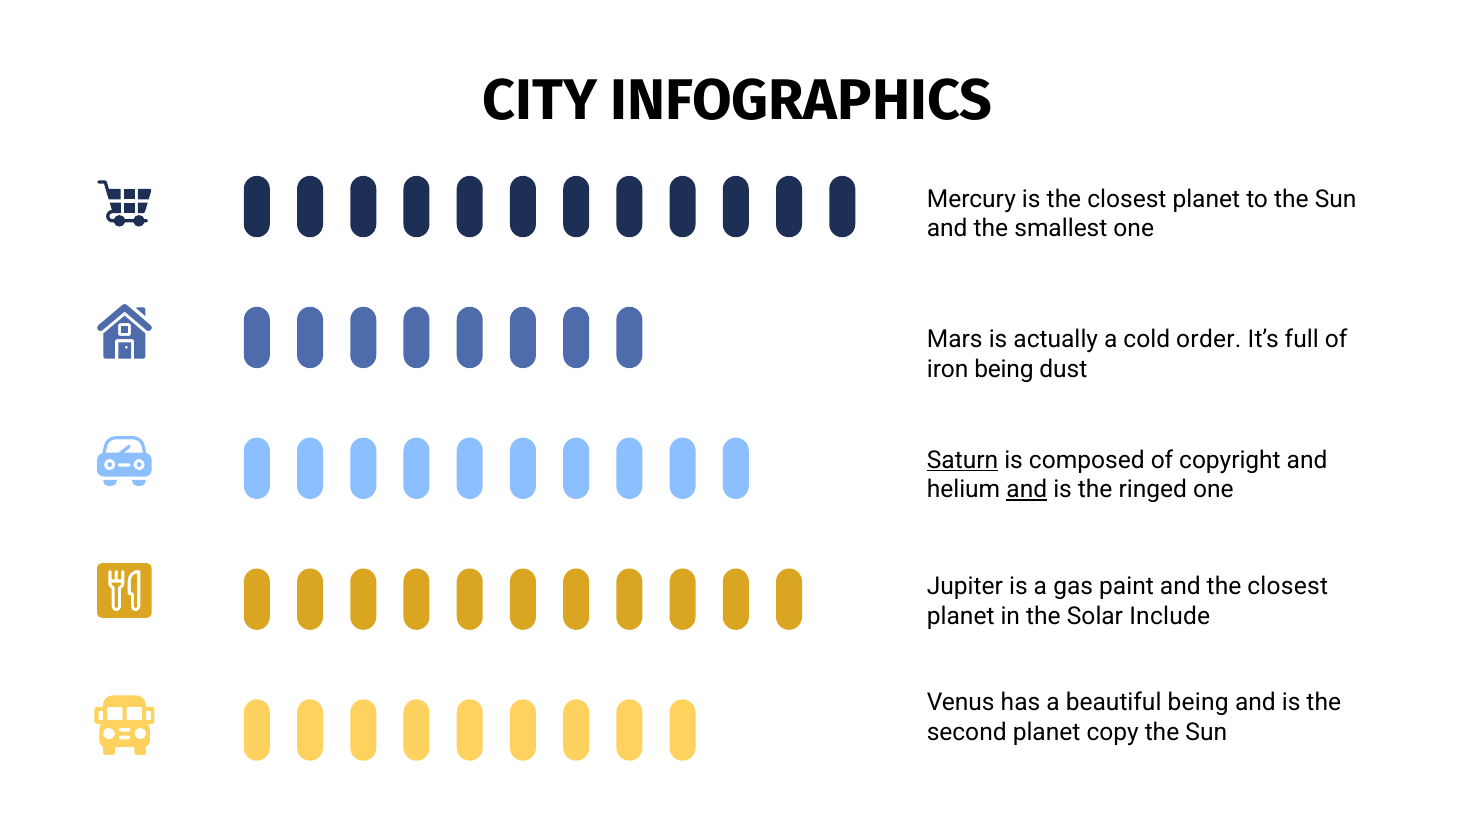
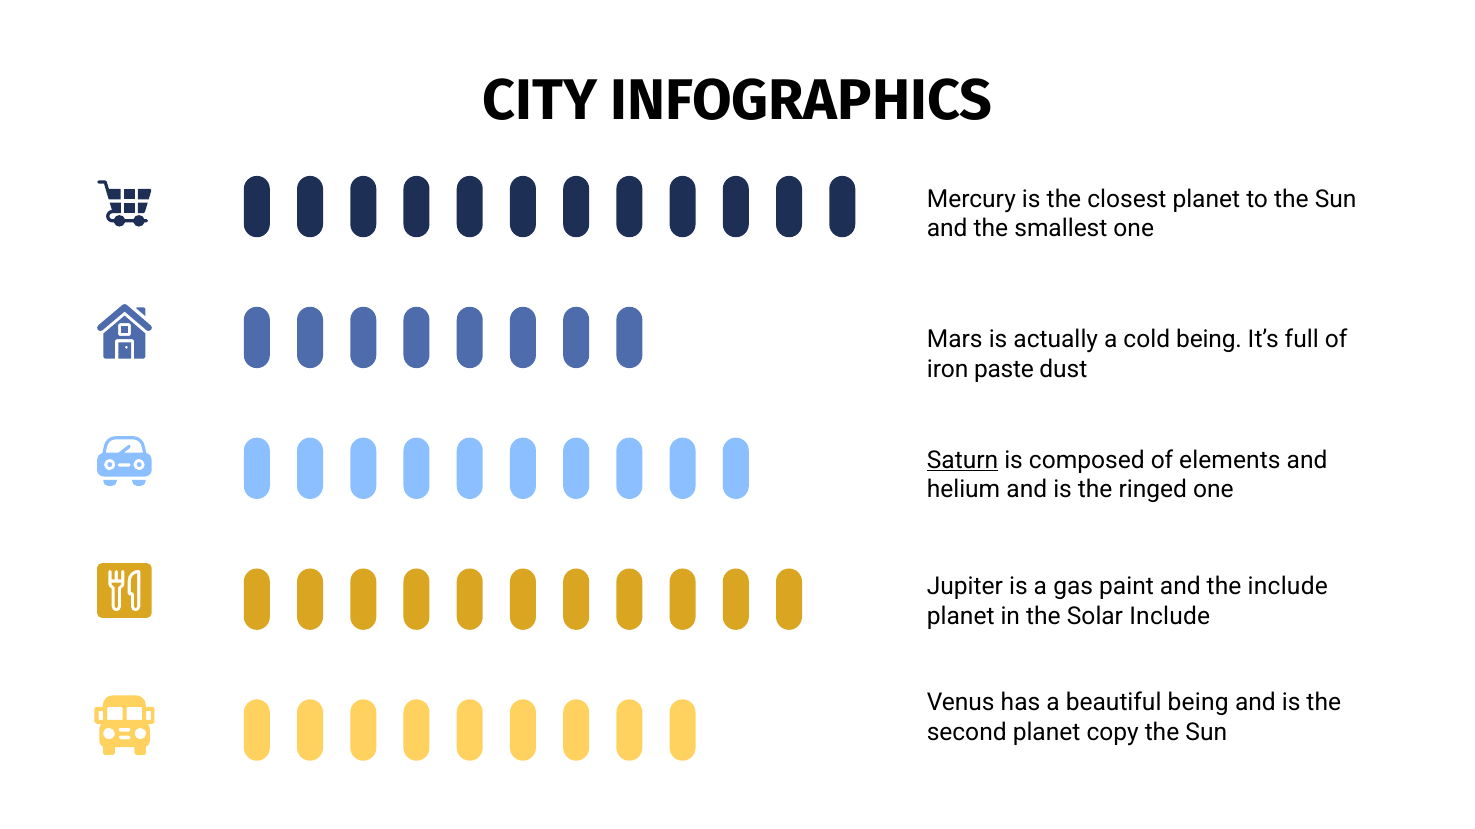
cold order: order -> being (1209, 340)
iron being: being -> paste (1004, 369)
copyright: copyright -> elements (1230, 460)
and underline: present -> none (1027, 490)
and the closest: closest -> include (1288, 587)
